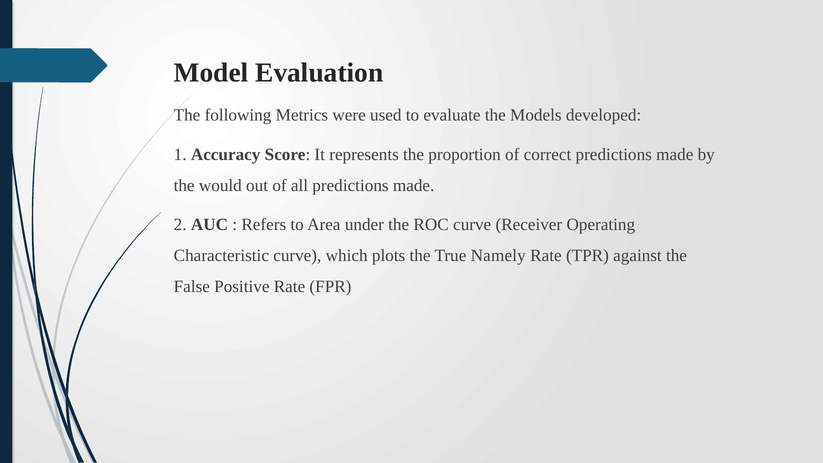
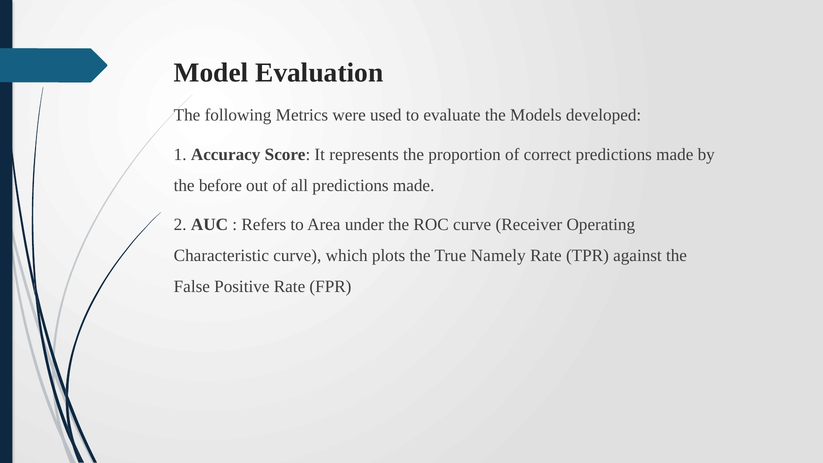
would: would -> before (220, 185)
